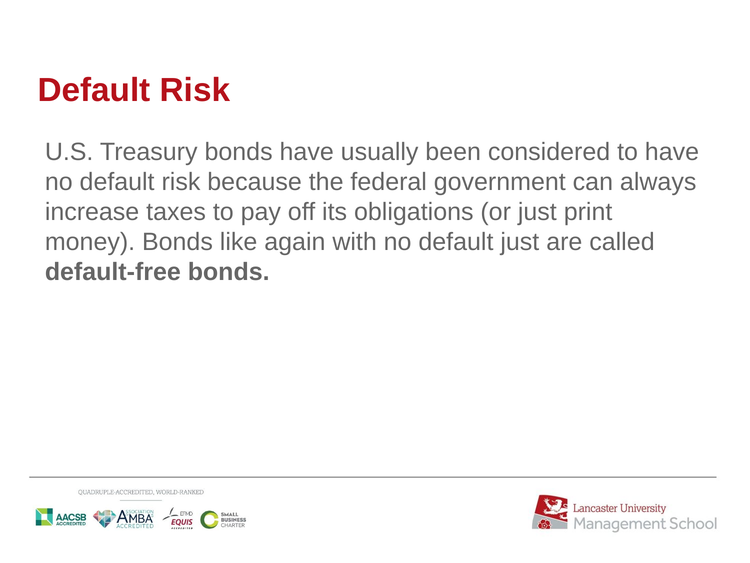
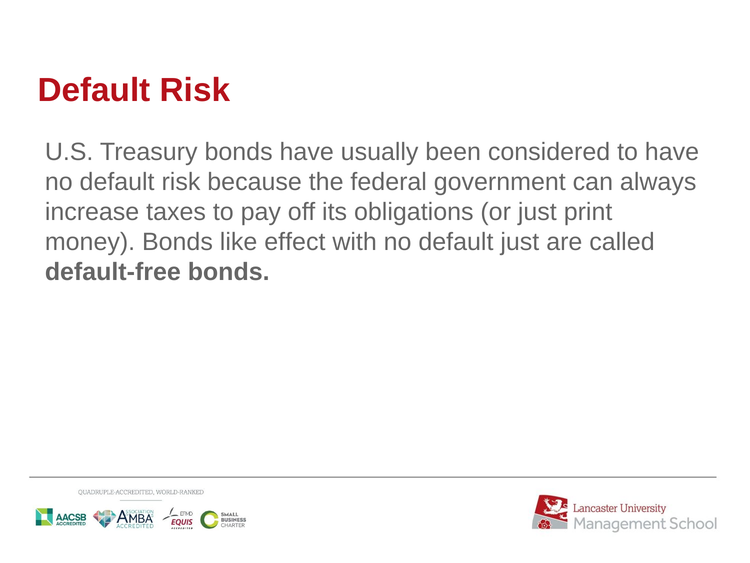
again: again -> effect (295, 242)
